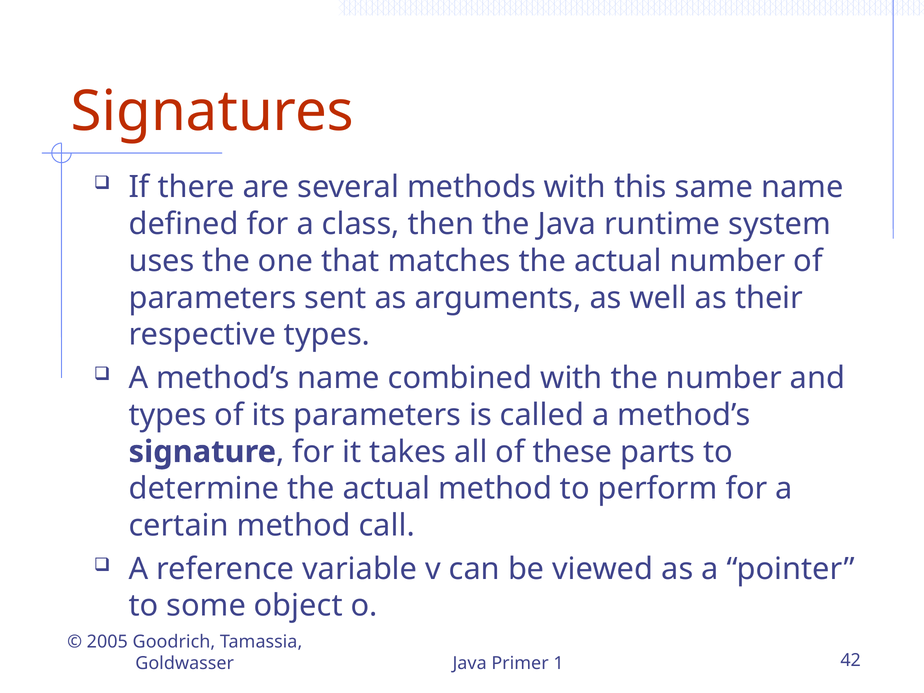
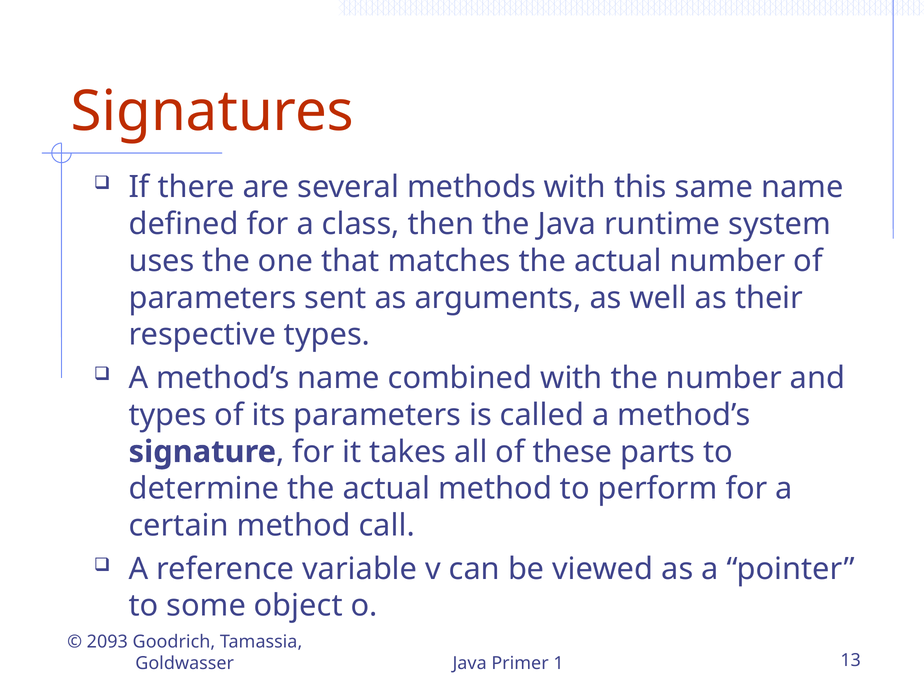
2005: 2005 -> 2093 (107, 642)
42: 42 -> 13 (851, 661)
